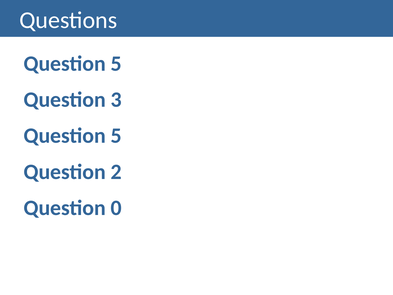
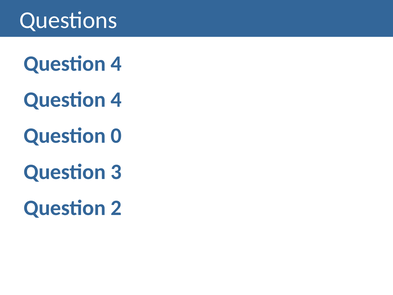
5: 5 -> 4 (116, 64)
3: 3 -> 4 (116, 100)
5: 5 -> 0 (116, 136)
2: 2 -> 3 (116, 172)
0: 0 -> 2 (116, 208)
